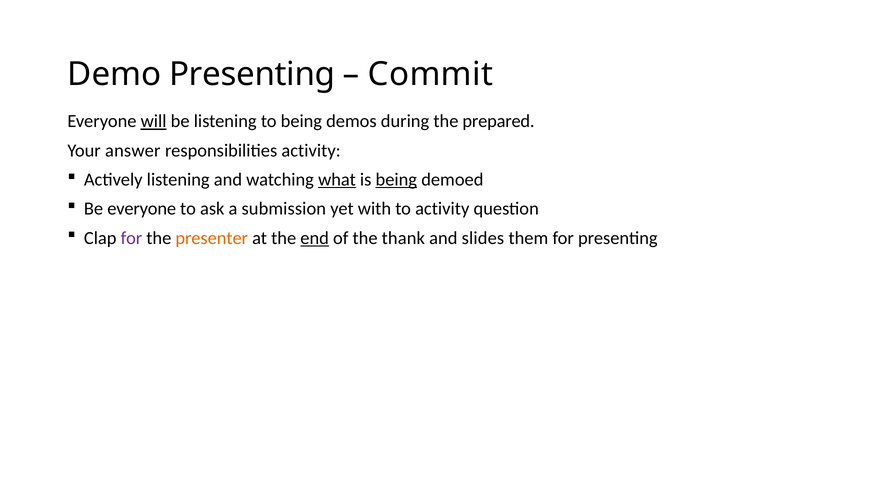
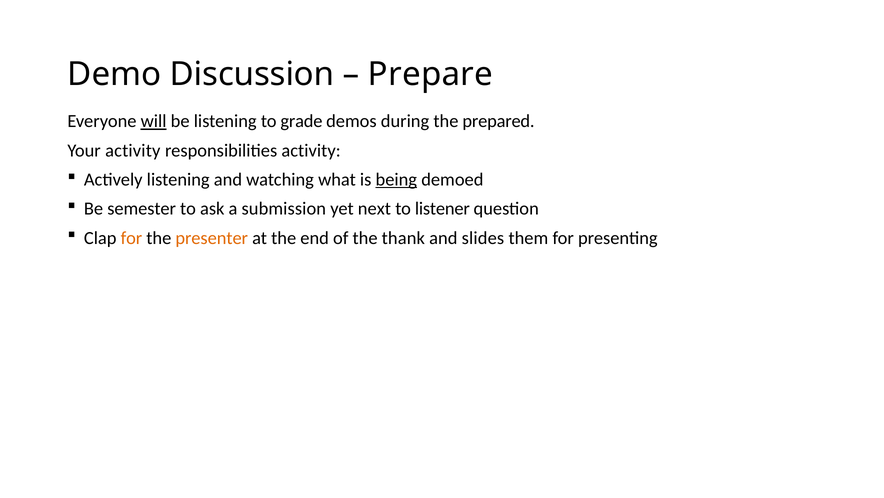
Demo Presenting: Presenting -> Discussion (252, 74)
Commit: Commit -> Prepare (431, 74)
to being: being -> grade (301, 121)
Your answer: answer -> activity (133, 150)
what underline: present -> none (337, 179)
Be everyone: everyone -> semester (142, 209)
with: with -> next (374, 209)
to activity: activity -> listener (442, 209)
for colour: purple -> orange (131, 238)
end underline: present -> none (315, 238)
